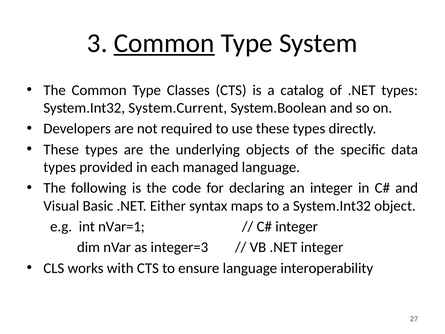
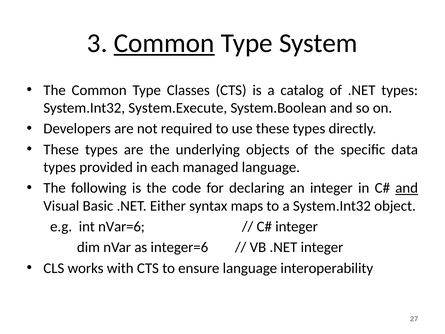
System.Current: System.Current -> System.Execute (178, 108)
and underline: none -> present (407, 188)
nVar=1: nVar=1 -> nVar=6 (121, 226)
integer=3: integer=3 -> integer=6 (179, 247)
